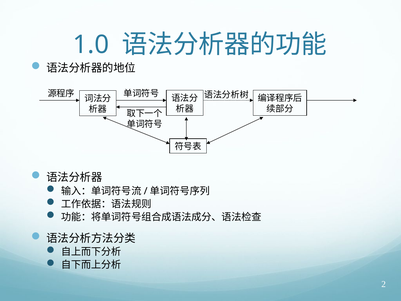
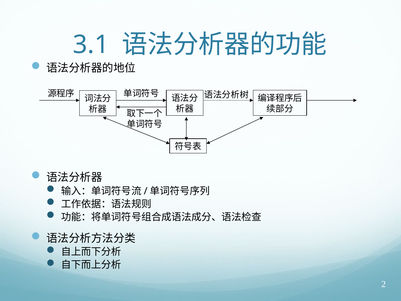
1.0: 1.0 -> 3.1 (91, 45)
